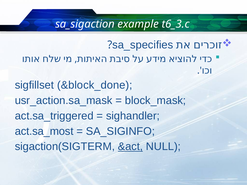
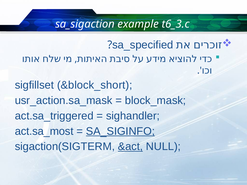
sa_specifies: sa_specifies -> sa_specified (143, 45)
&block_done: &block_done -> &block_short (95, 85)
SA_SIGINFO underline: none -> present (120, 131)
